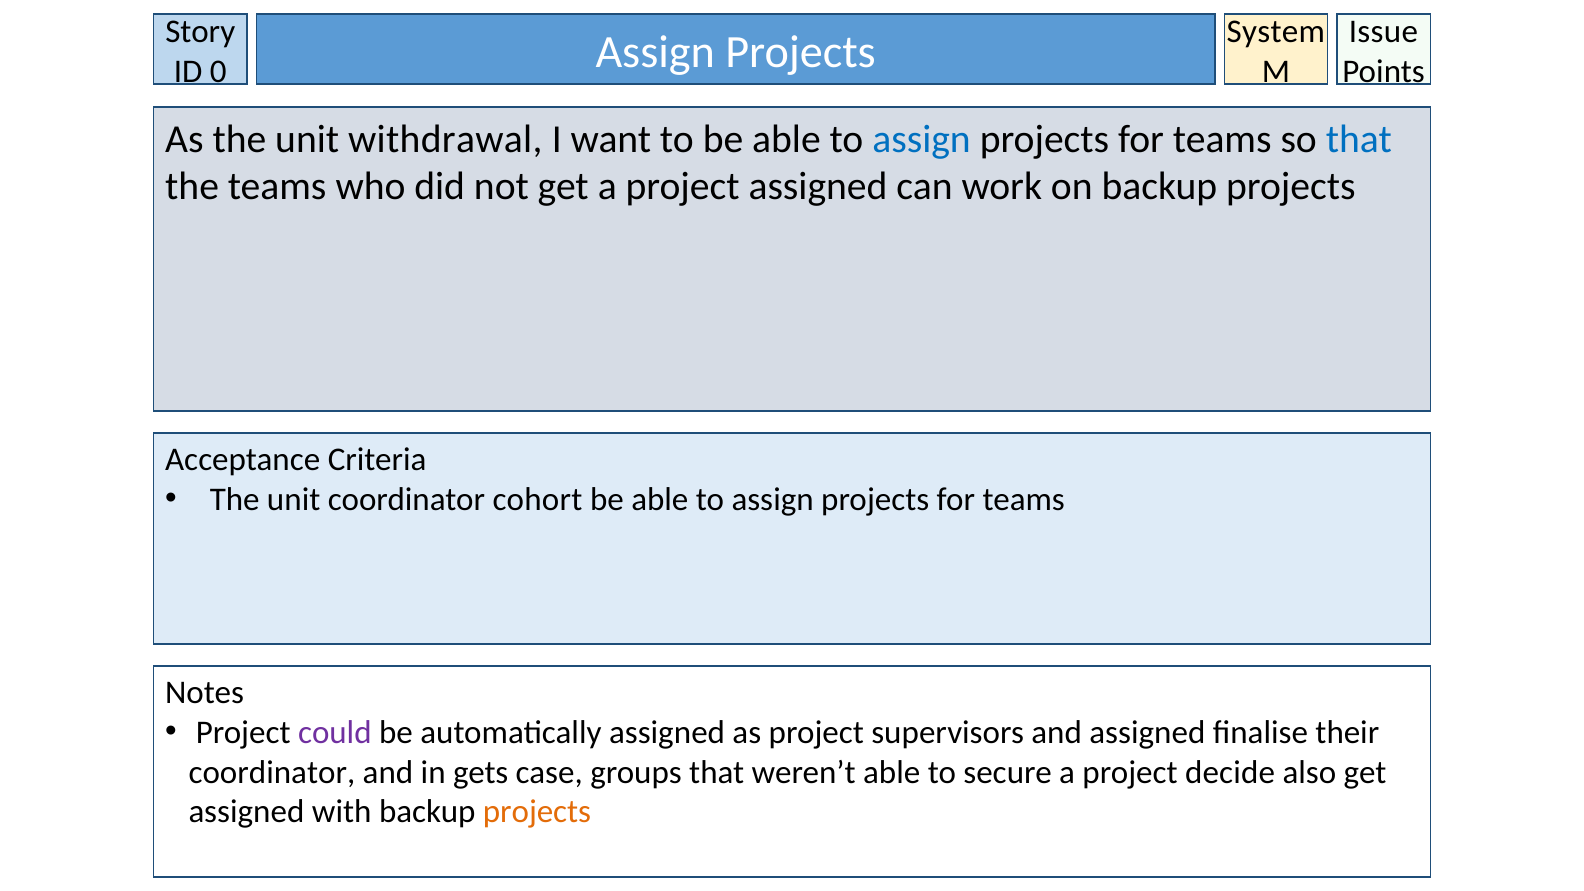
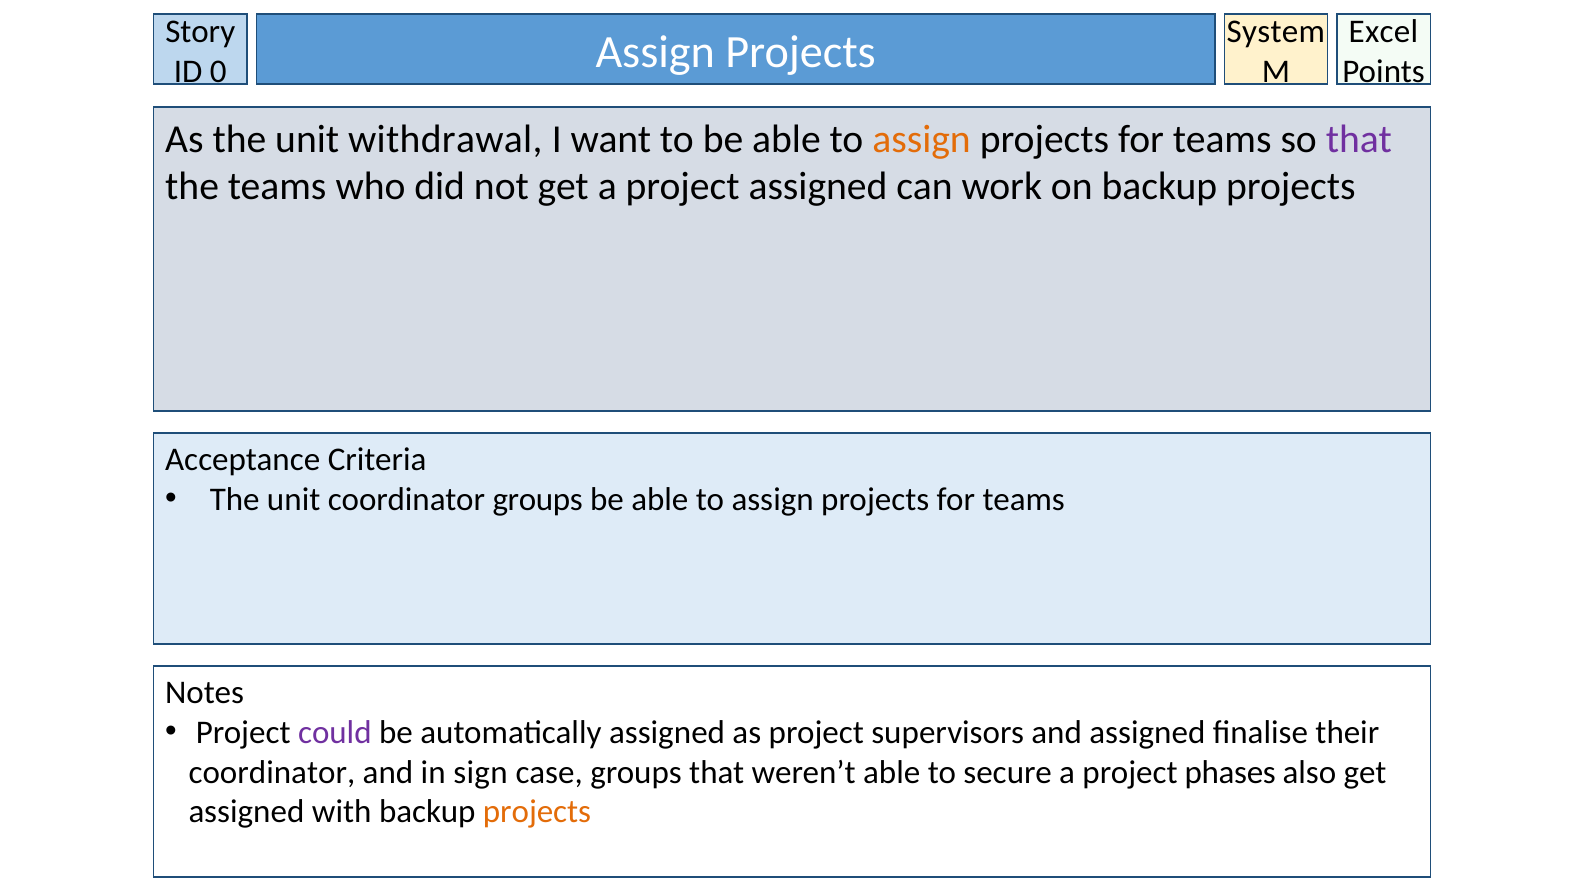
Issue: Issue -> Excel (1383, 32)
assign colour: blue -> orange (922, 139)
that colour: blue -> purple (1359, 139)
coordinator cohort: cohort -> groups (538, 500)
gets: gets -> sign (480, 772)
decide: decide -> phases (1230, 772)
